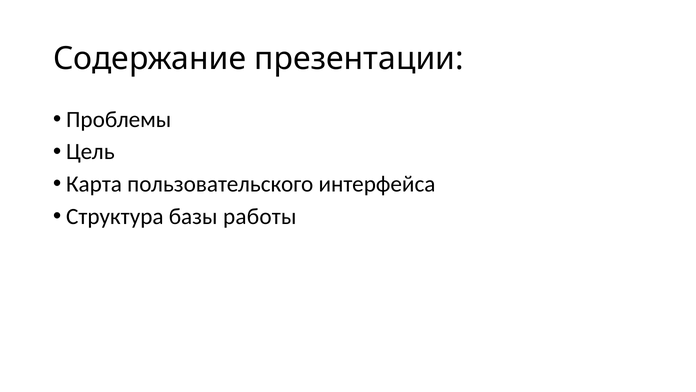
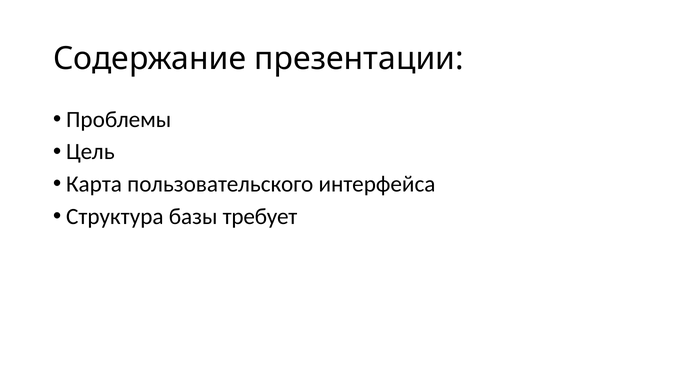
работы: работы -> требует (260, 216)
